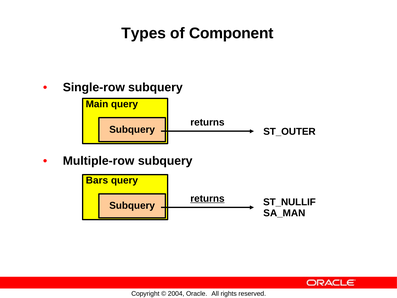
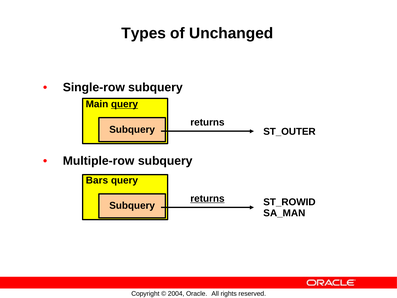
Component: Component -> Unchanged (231, 33)
query underline: none -> present (125, 104)
ST_NULLIF: ST_NULLIF -> ST_ROWID (289, 202)
